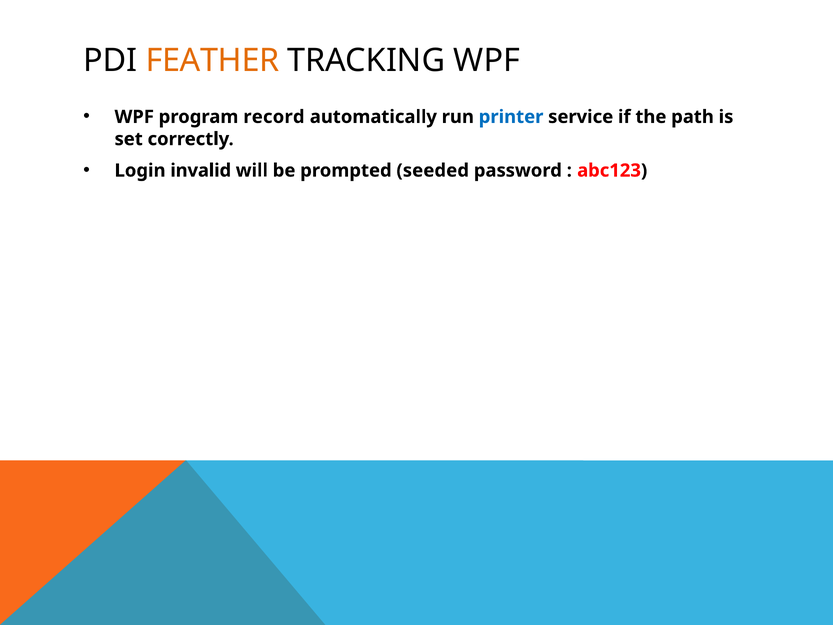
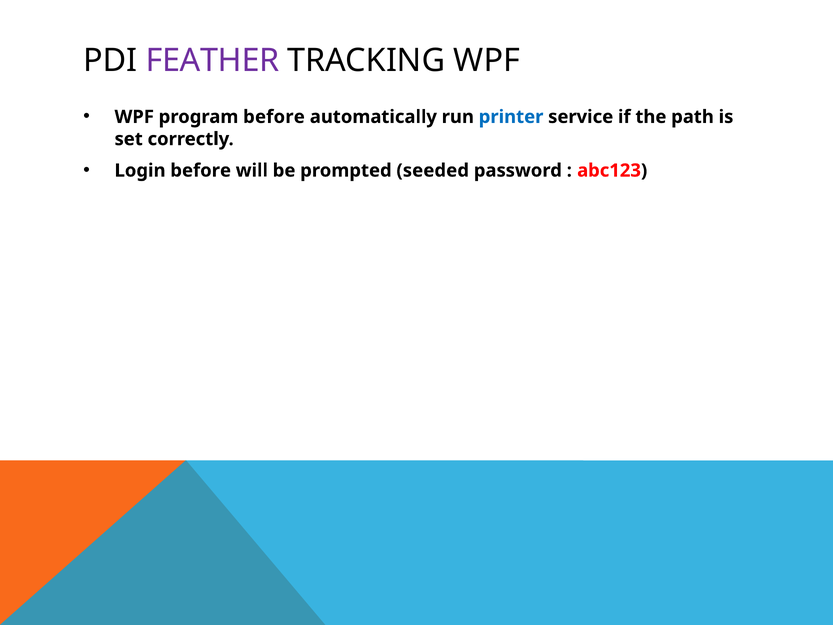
FEATHER colour: orange -> purple (213, 61)
program record: record -> before (274, 117)
Login invalid: invalid -> before (201, 170)
